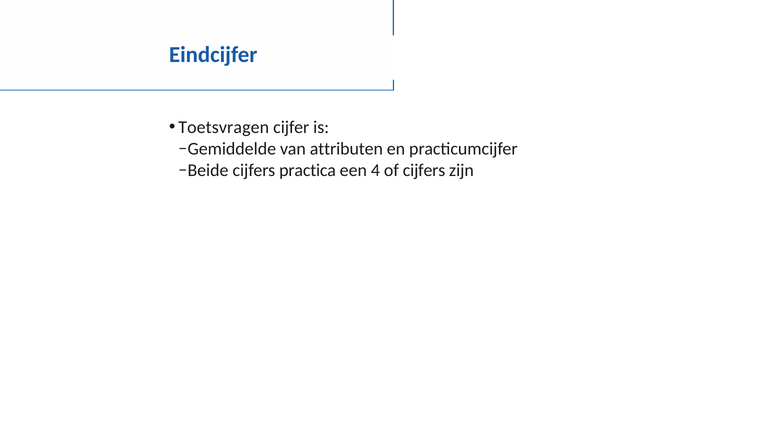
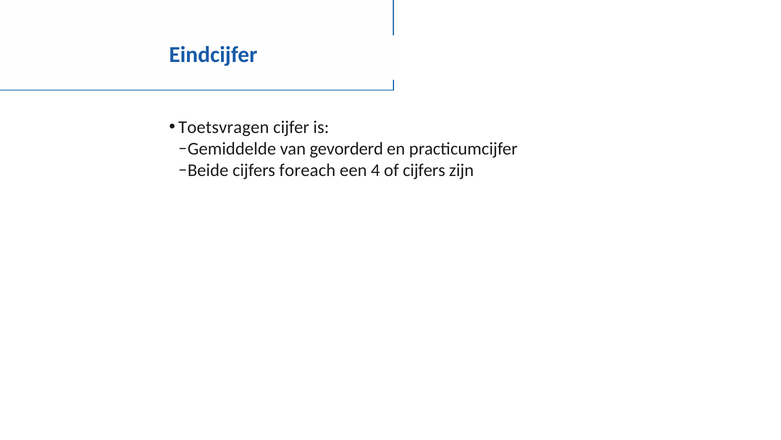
attributen: attributen -> gevorderd (346, 149)
practica: practica -> foreach (307, 170)
